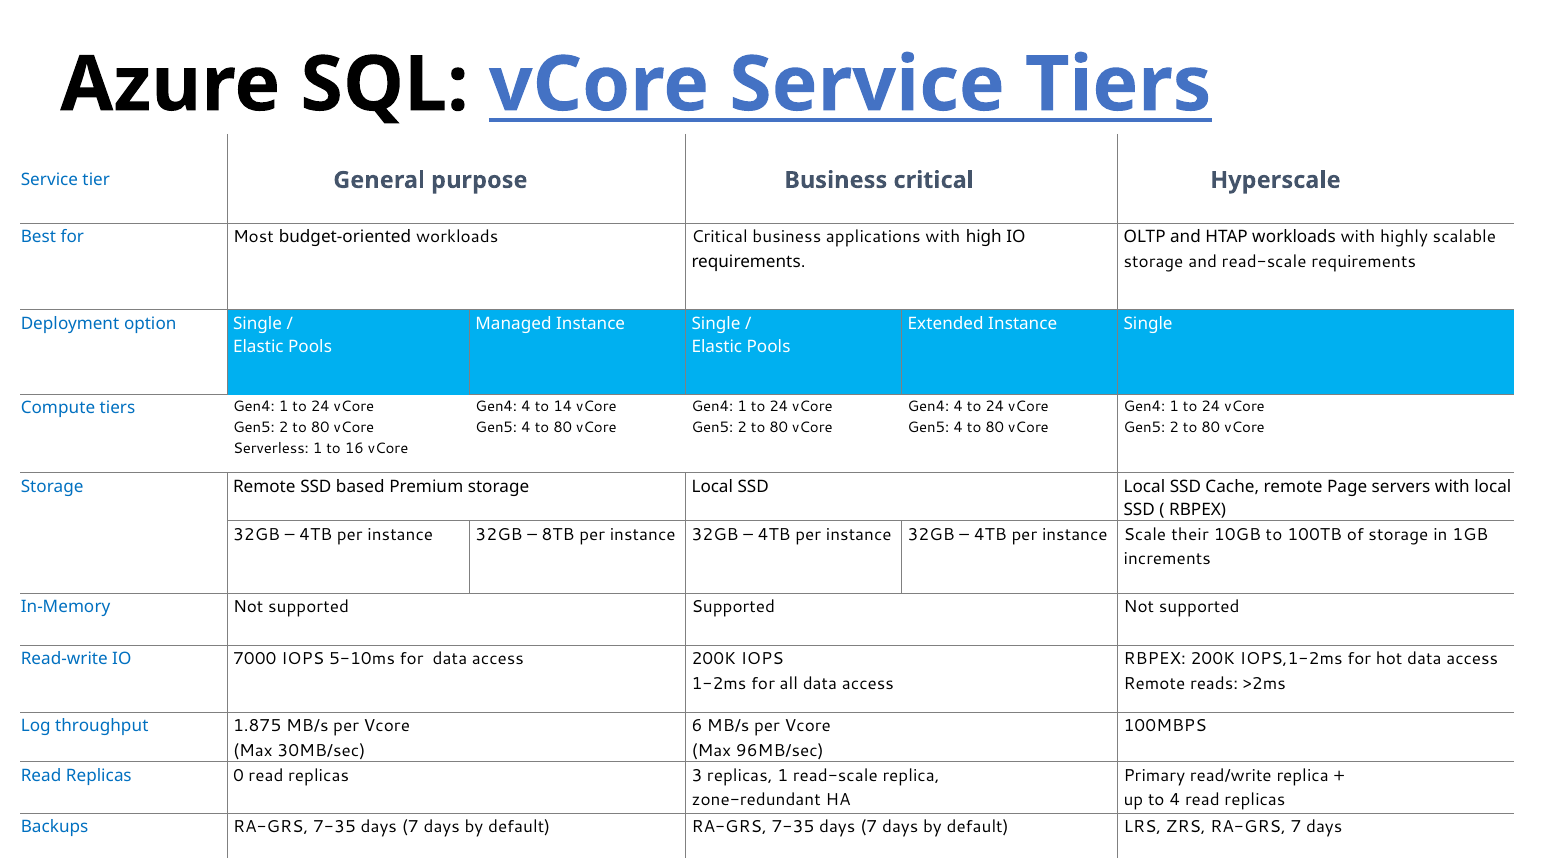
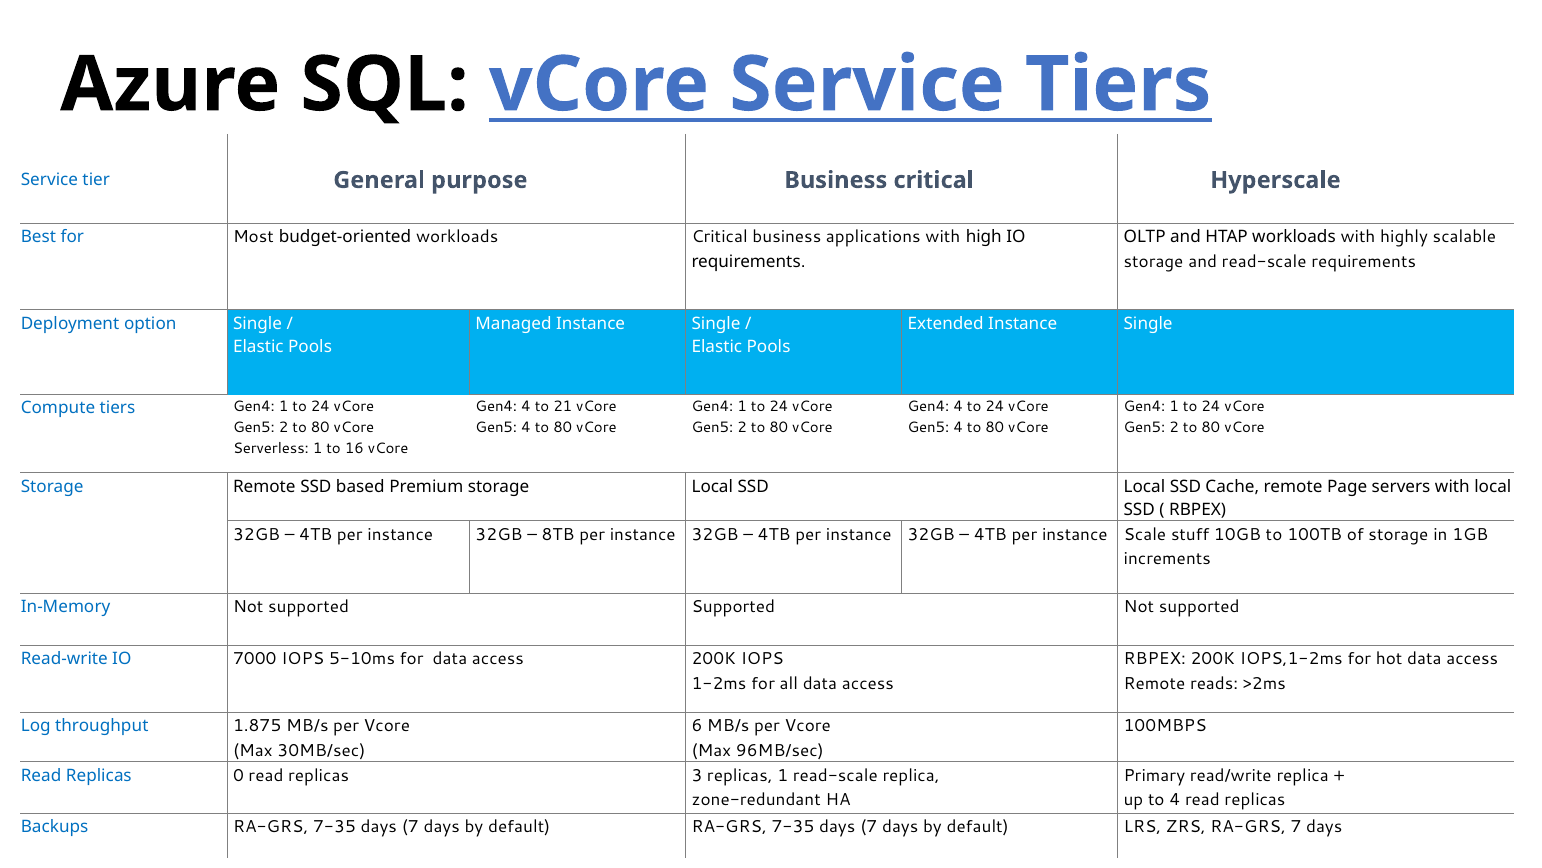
14: 14 -> 21 (563, 406)
their: their -> stuff (1190, 534)
